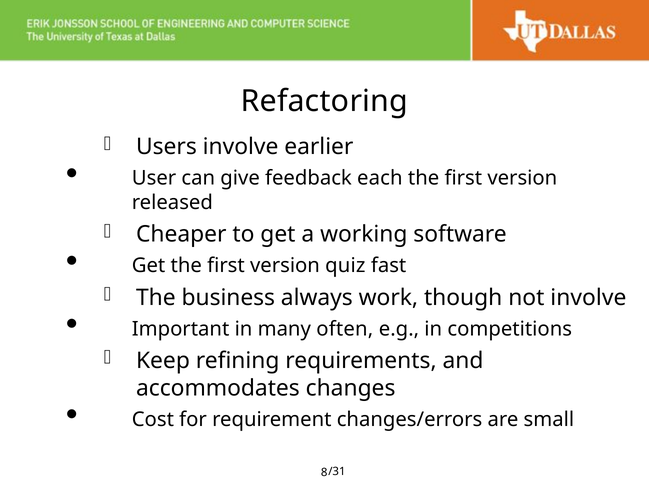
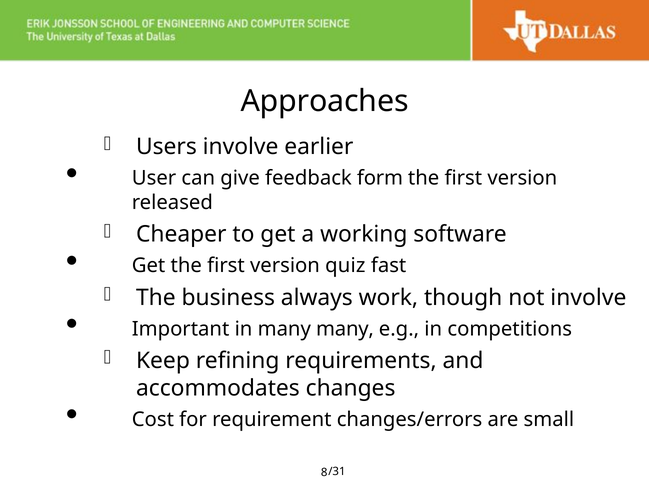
Refactoring: Refactoring -> Approaches (325, 101)
each: each -> form (380, 178)
many often: often -> many (345, 329)
